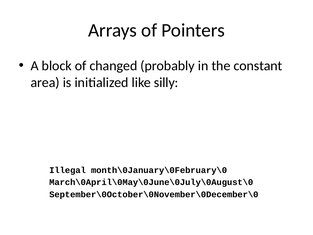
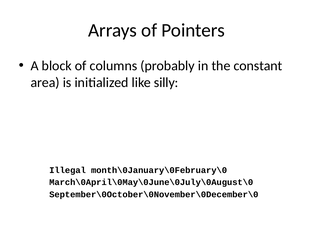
changed: changed -> columns (113, 66)
